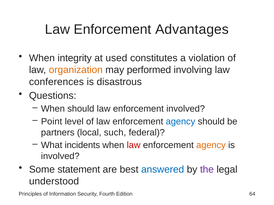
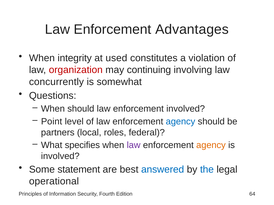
organization colour: orange -> red (76, 70)
performed: performed -> continuing (149, 70)
conferences: conferences -> concurrently (56, 82)
disastrous: disastrous -> somewhat (119, 82)
such: such -> roles (115, 133)
incidents: incidents -> specifies (82, 146)
law colour: red -> purple (134, 146)
the colour: purple -> blue (207, 170)
understood: understood -> operational (54, 182)
